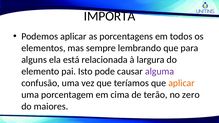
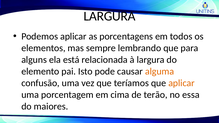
IMPORTA: IMPORTA -> LARGURA (110, 16)
alguma colour: purple -> orange (160, 71)
zero: zero -> essa (191, 95)
